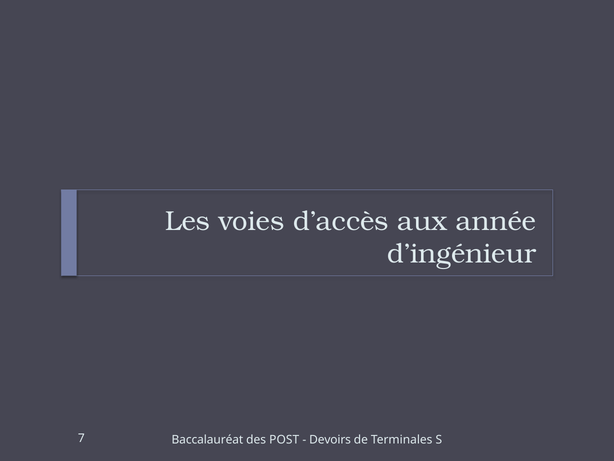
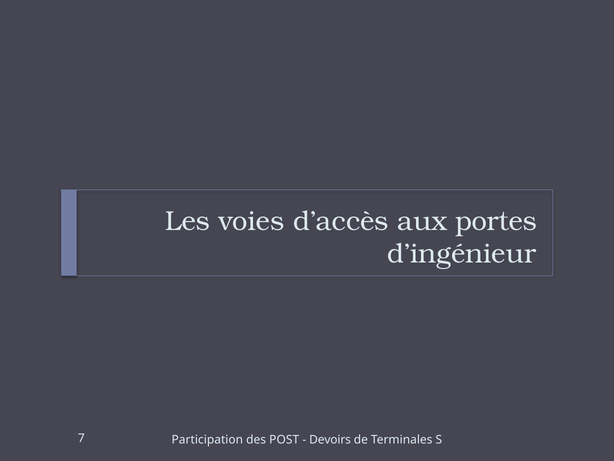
année: année -> portes (496, 221)
Baccalauréat: Baccalauréat -> Participation (207, 440)
